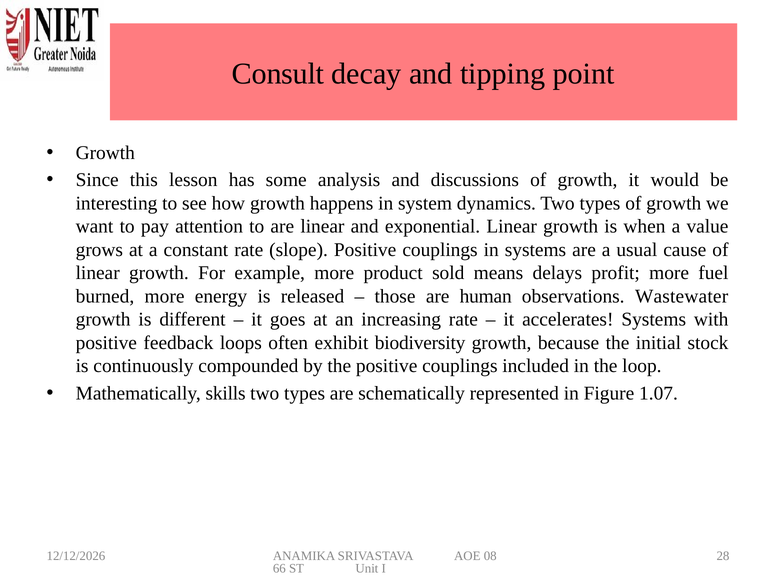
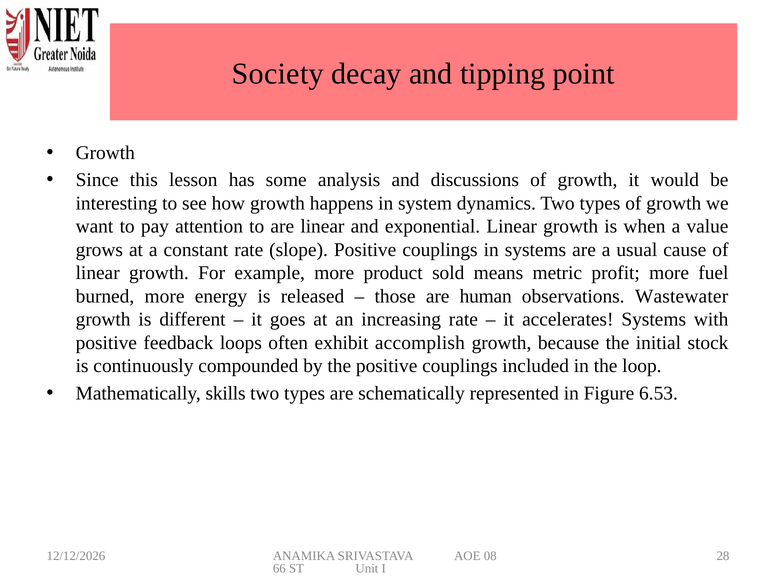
Consult: Consult -> Society (278, 74)
delays: delays -> metric (557, 273)
biodiversity: biodiversity -> accomplish (420, 343)
1.07: 1.07 -> 6.53 (658, 393)
